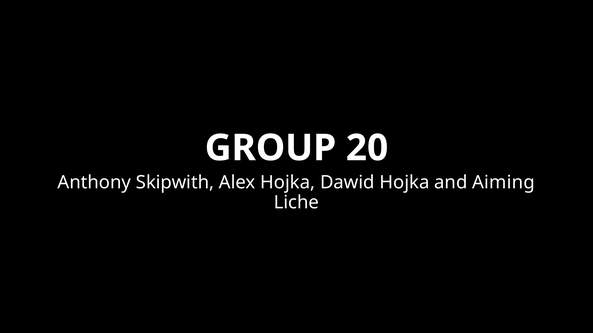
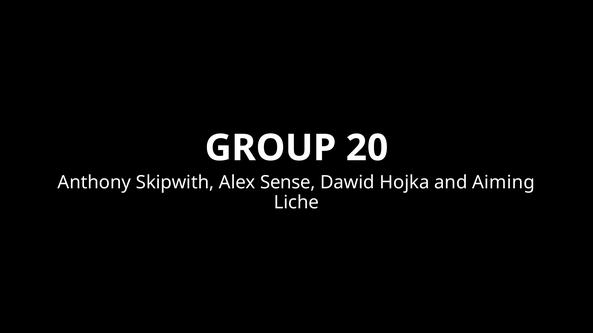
Alex Hojka: Hojka -> Sense (288, 183)
